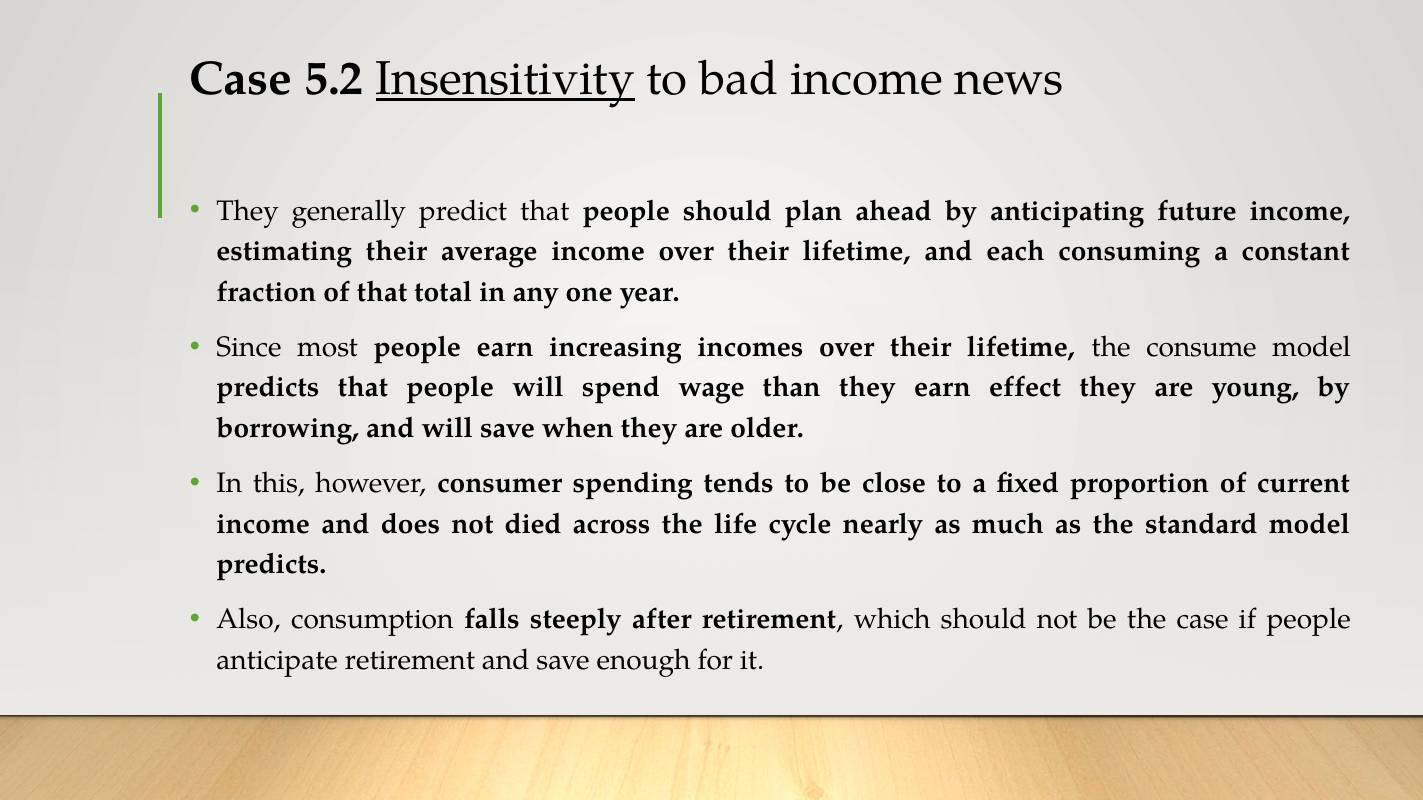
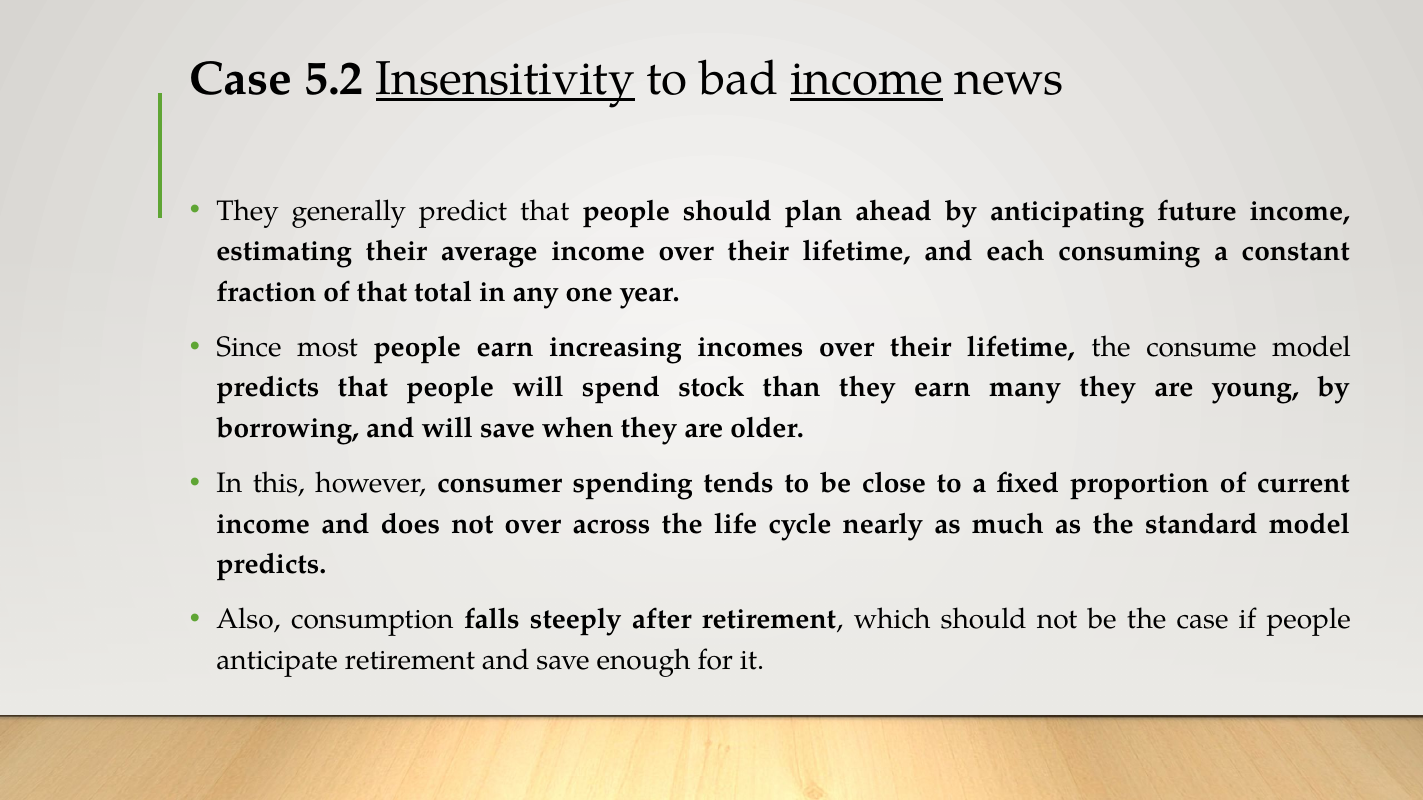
income underline: none -> present (867, 79)
wage: wage -> stock (711, 388)
effect: effect -> many (1025, 388)
not died: died -> over (533, 524)
